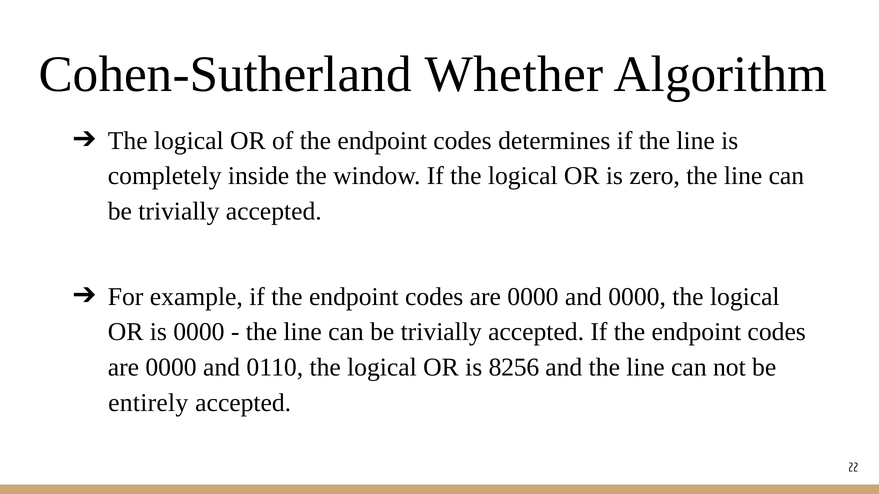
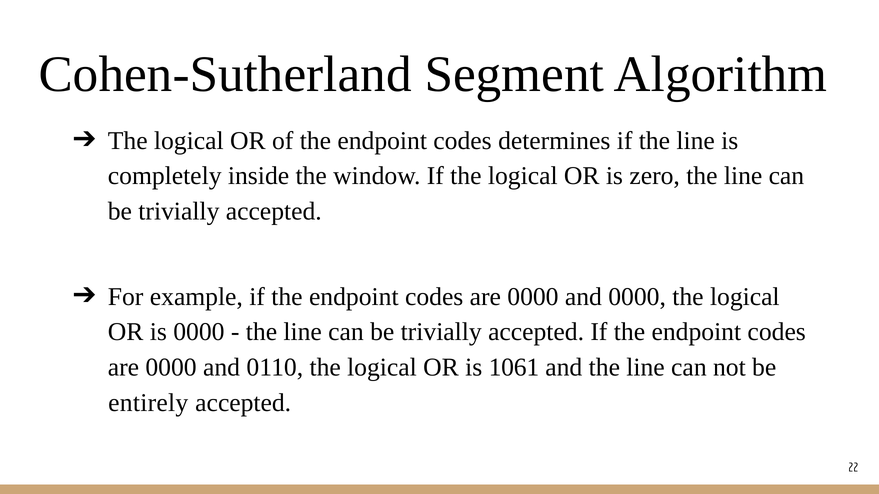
Whether: Whether -> Segment (514, 74)
8256: 8256 -> 1061 (514, 368)
